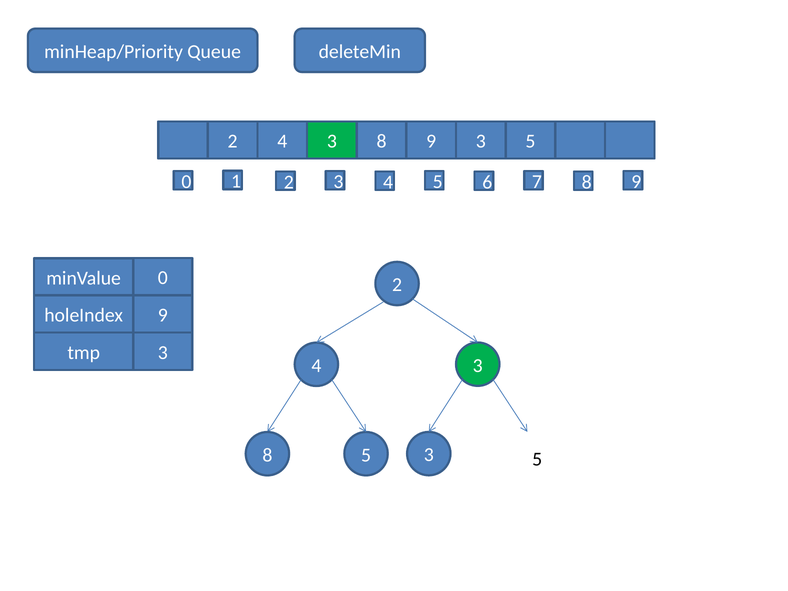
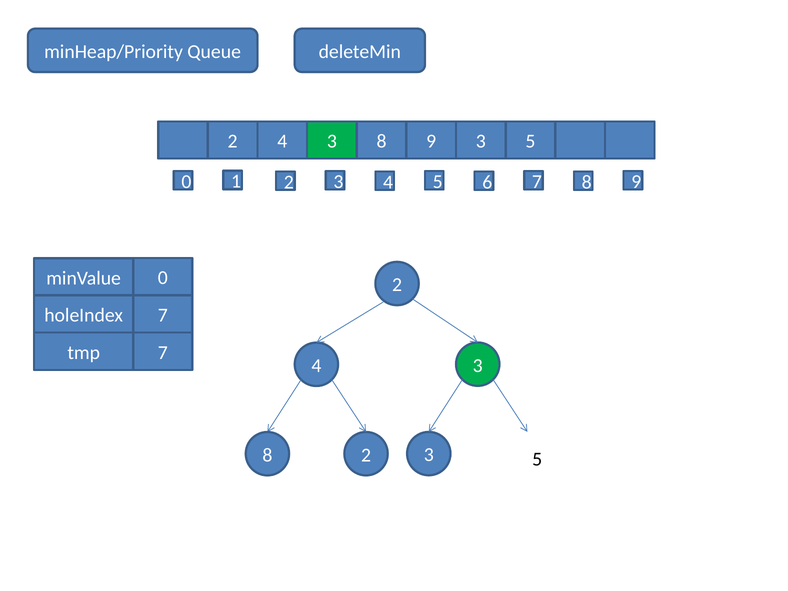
holeIndex 9: 9 -> 7 (163, 315)
tmp 3: 3 -> 7 (163, 353)
8 5: 5 -> 2 (366, 455)
